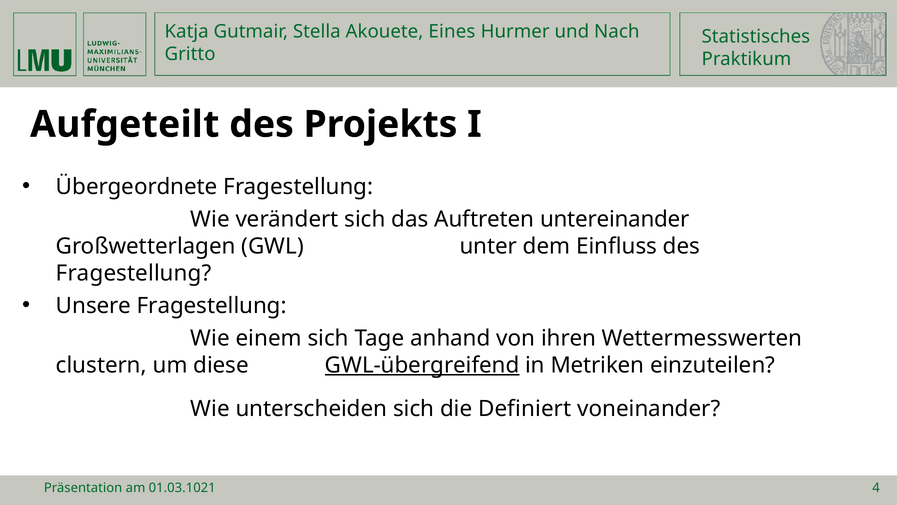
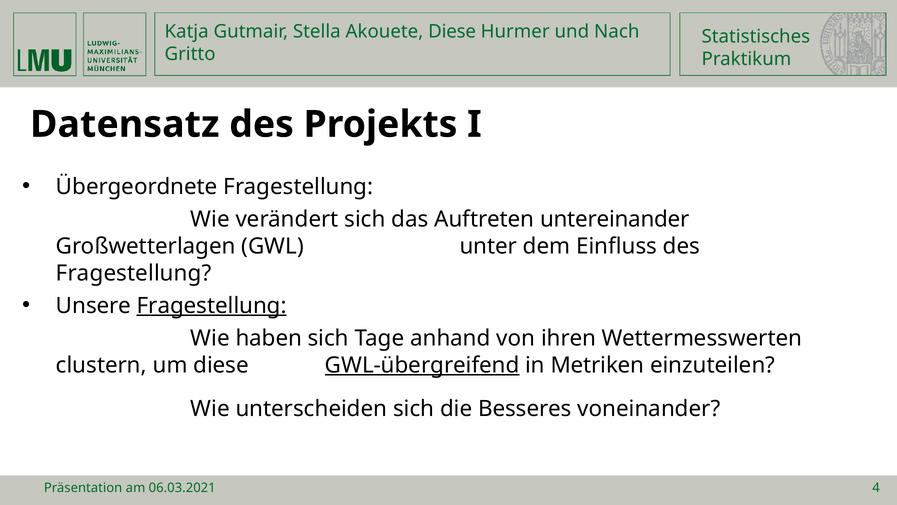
Akouete Eines: Eines -> Diese (452, 32)
Aufgeteilt: Aufgeteilt -> Datensatz (125, 124)
Fragestellung underline: none -> present (212, 305)
einem: einem -> haben (269, 338)
Definiert: Definiert -> Besseres (525, 409)
01.03.1021: 01.03.1021 -> 06.03.2021 (182, 487)
